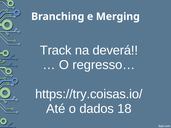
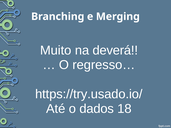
Track: Track -> Muito (56, 50)
https://try.coisas.io/: https://try.coisas.io/ -> https://try.usado.io/ (89, 94)
